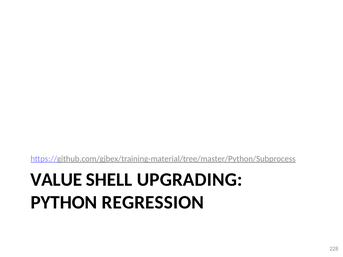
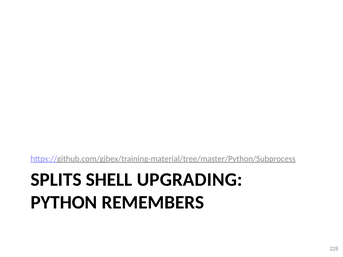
VALUE: VALUE -> SPLITS (56, 180)
REGRESSION: REGRESSION -> REMEMBERS (153, 203)
